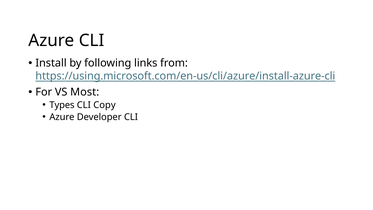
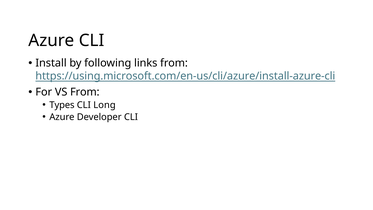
VS Most: Most -> From (85, 92)
Copy: Copy -> Long (104, 105)
